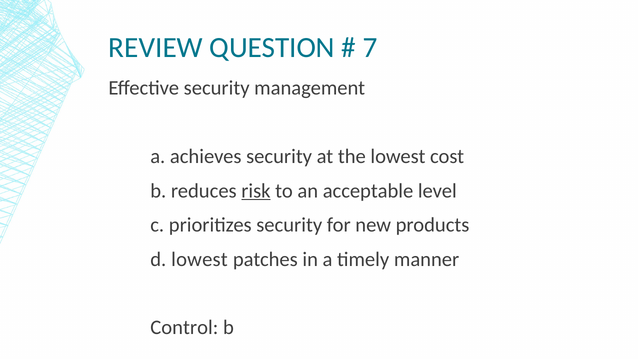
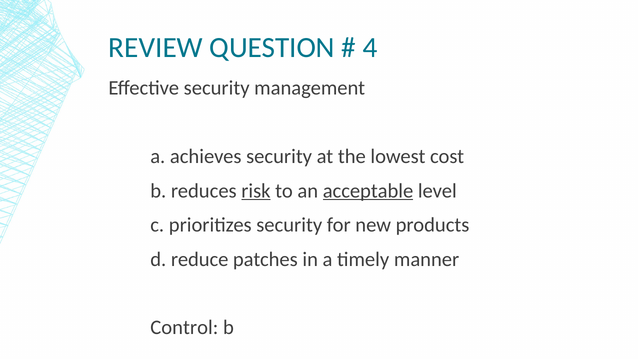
7: 7 -> 4 (370, 48)
acceptable underline: none -> present (368, 191)
d lowest: lowest -> reduce (200, 259)
